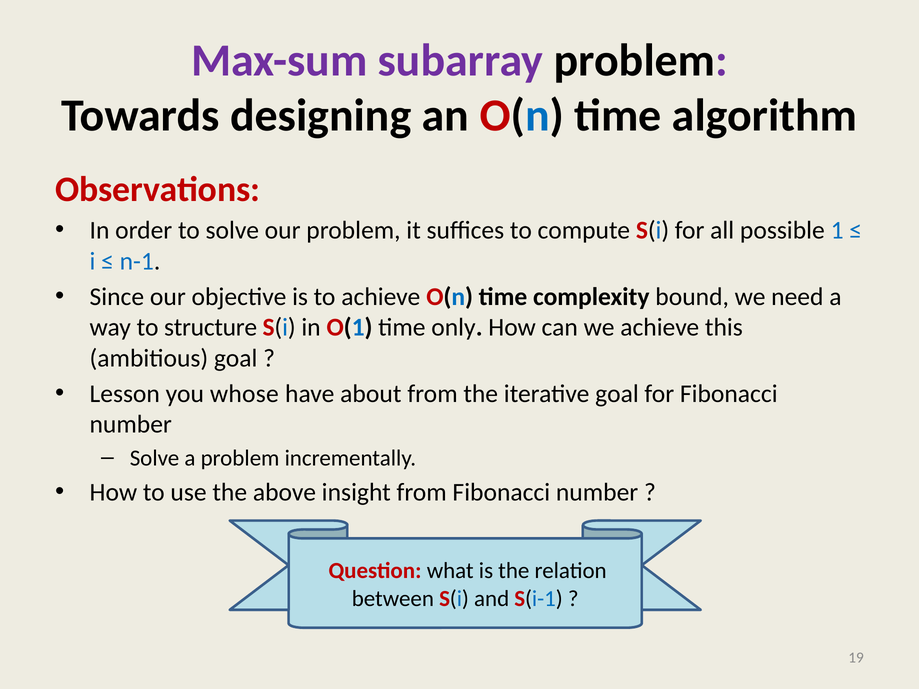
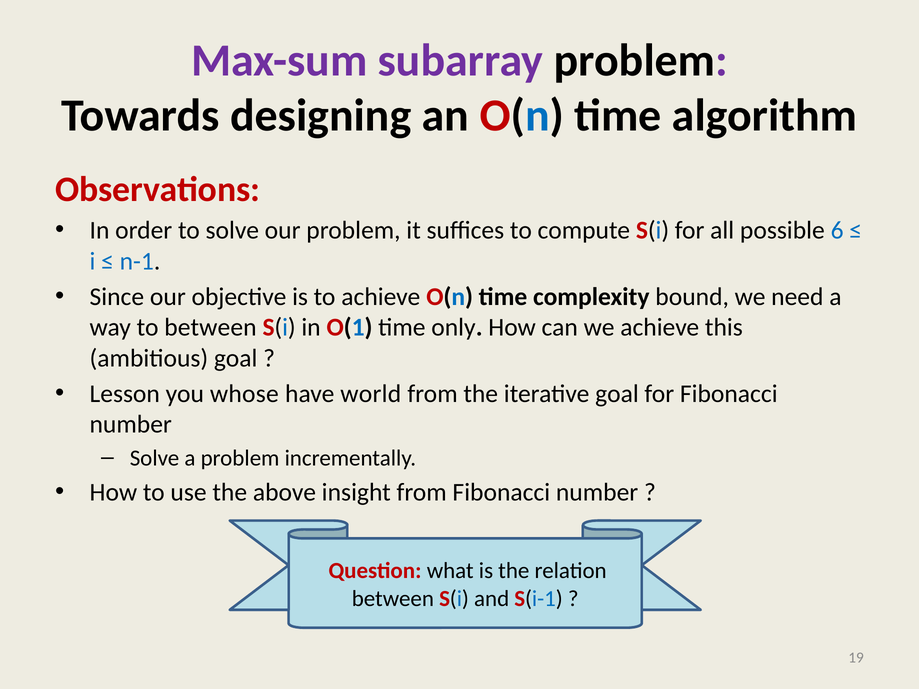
1: 1 -> 6 (837, 231)
to structure: structure -> between (210, 328)
about: about -> world (371, 394)
